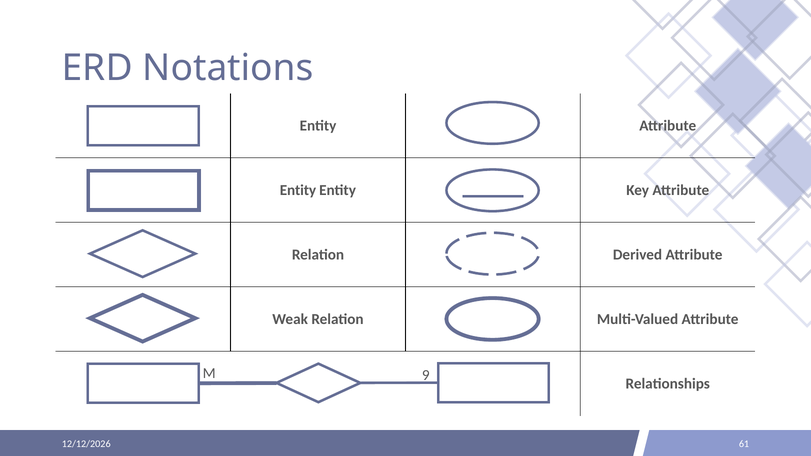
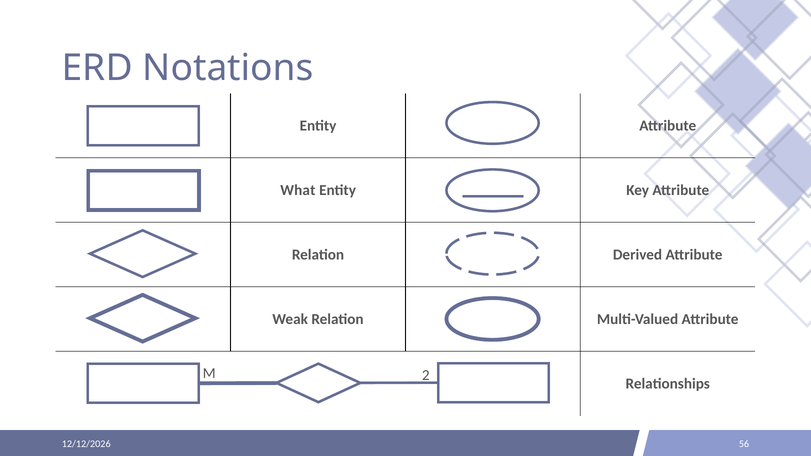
Entity: Entity -> What (298, 190)
9: 9 -> 2 (426, 376)
61: 61 -> 56 (744, 444)
